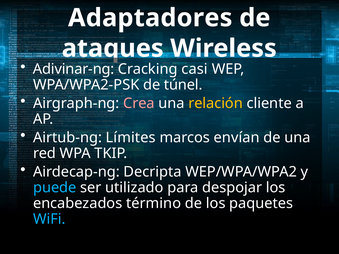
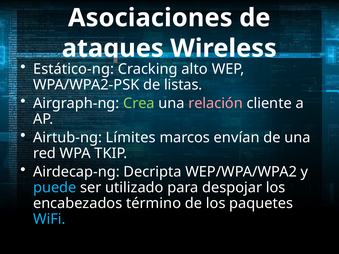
Adaptadores: Adaptadores -> Asociaciones (150, 18)
Adivinar-ng: Adivinar-ng -> Estático-ng (74, 69)
casi: casi -> alto (195, 69)
túnel: túnel -> listas (183, 85)
Crea colour: pink -> light green (139, 103)
relación colour: yellow -> pink (216, 103)
